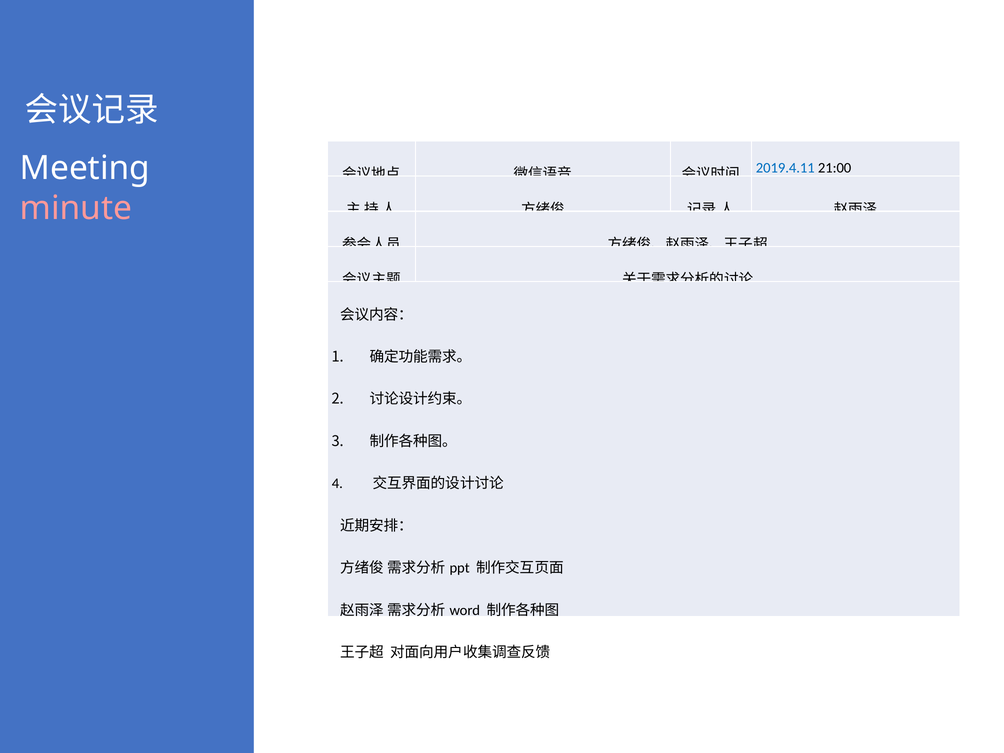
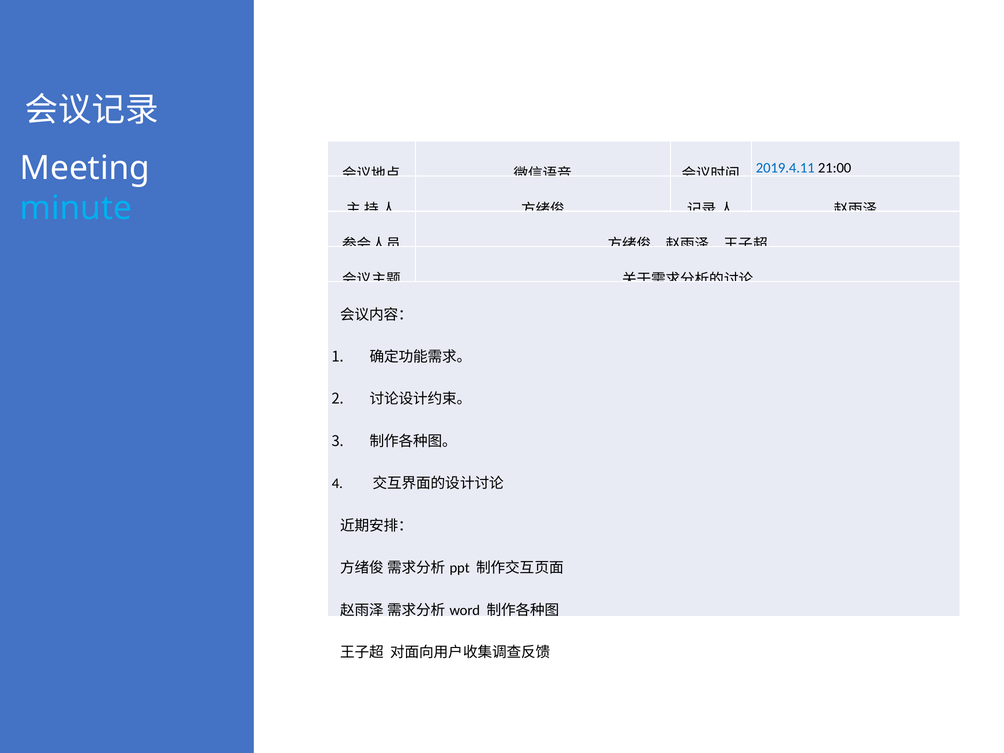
minute colour: pink -> light blue (76, 208)
